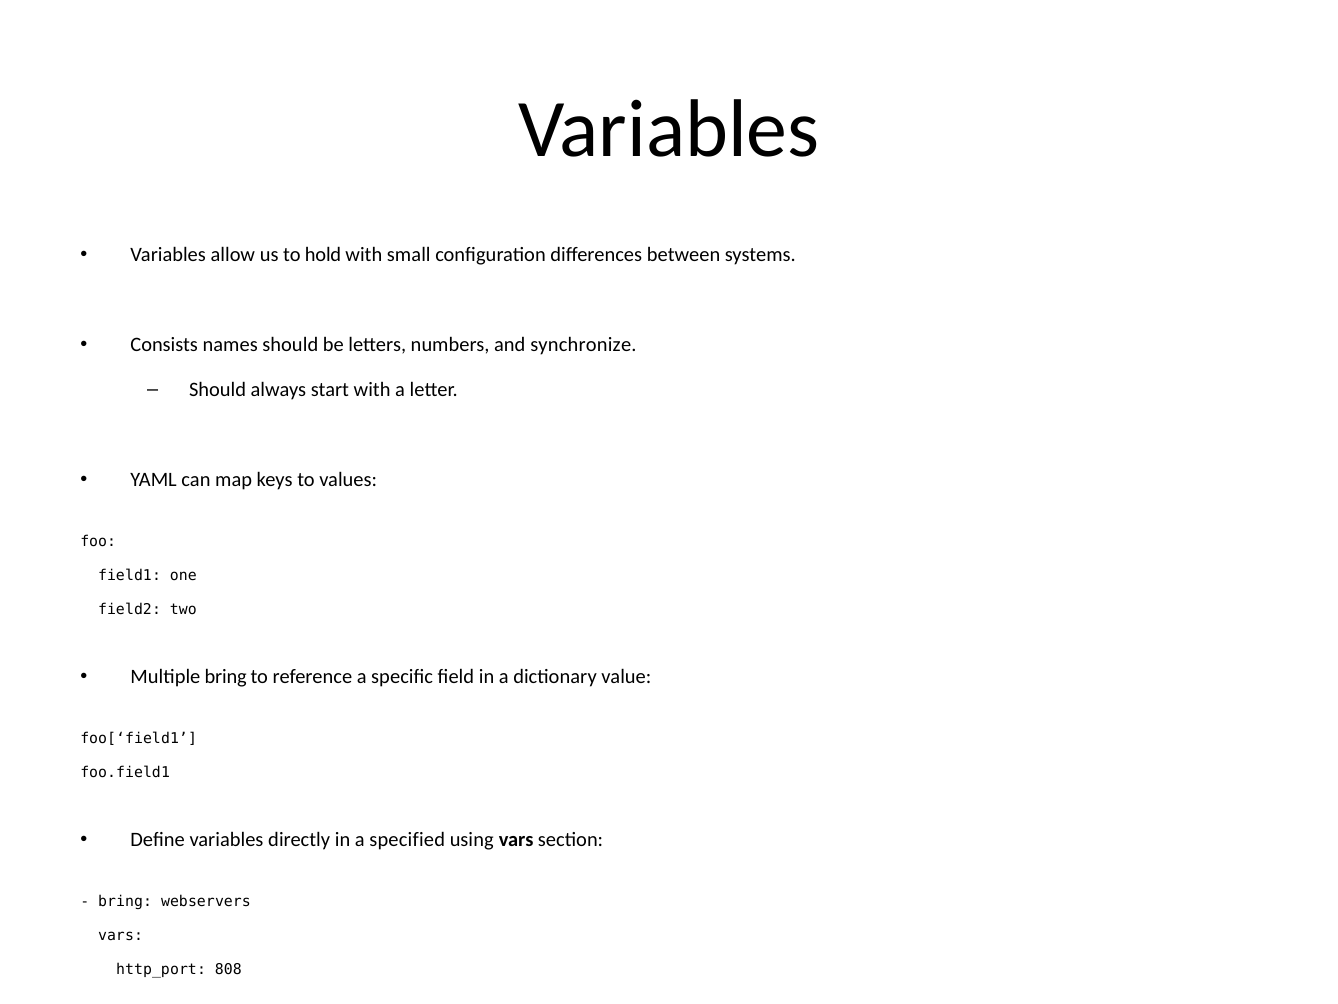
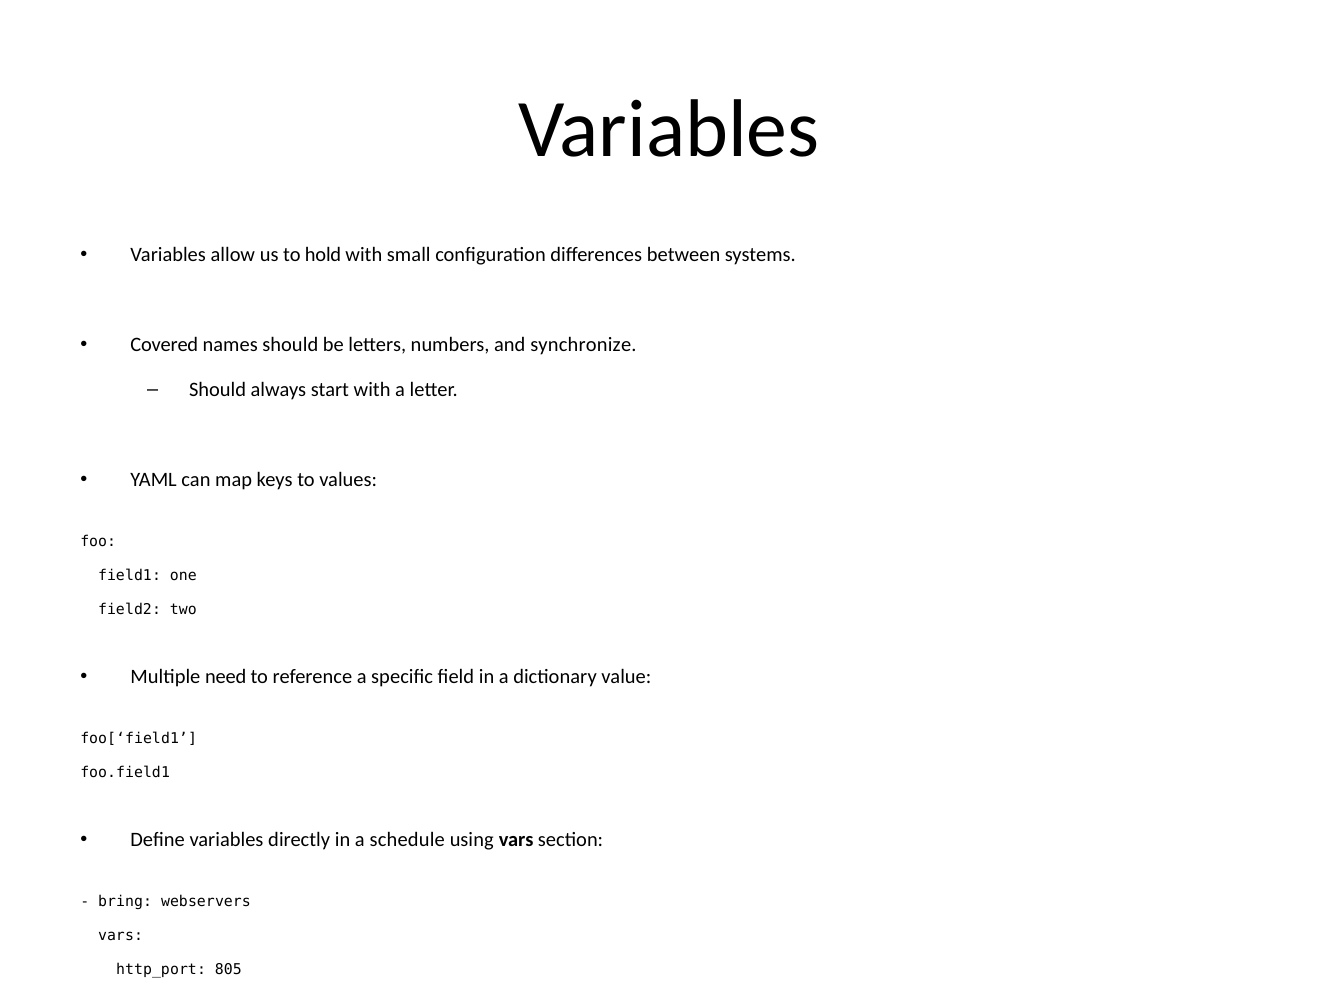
Consists: Consists -> Covered (164, 345)
Multiple bring: bring -> need (226, 676)
specified: specified -> schedule (407, 839)
808: 808 -> 805 (228, 969)
